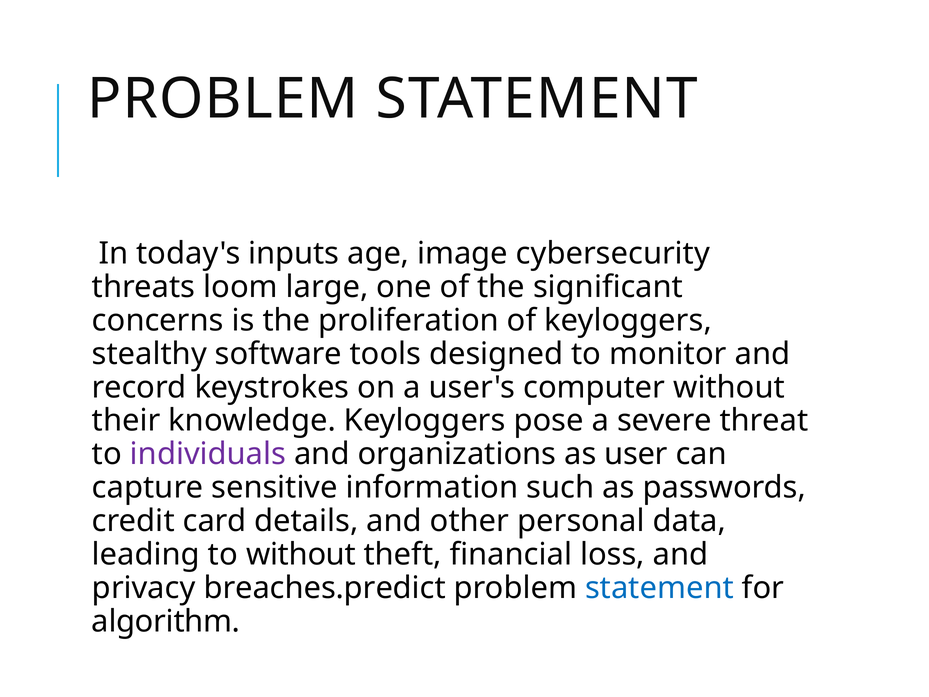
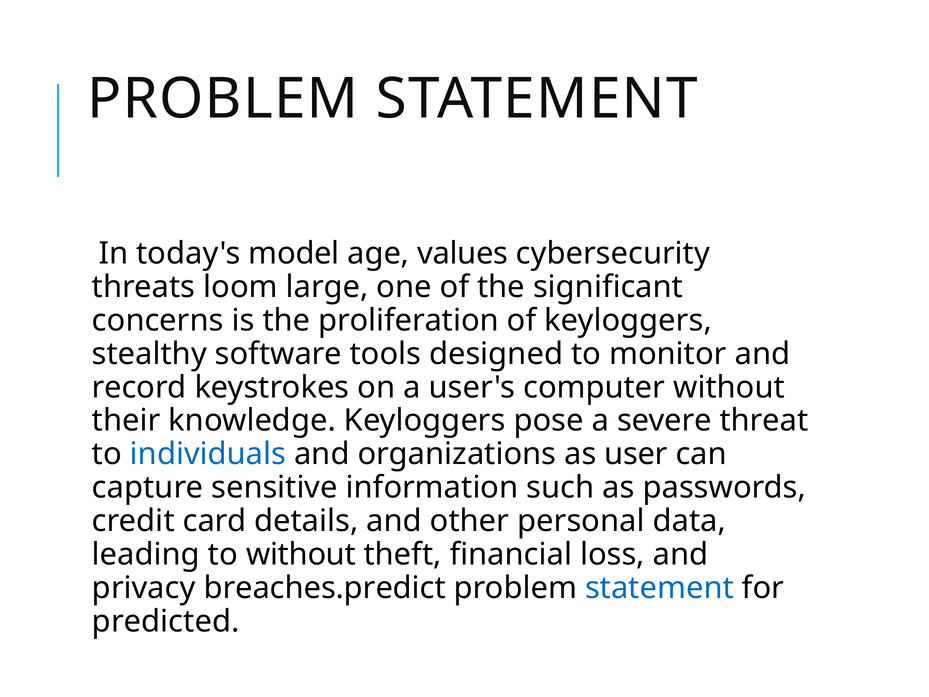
inputs: inputs -> model (294, 253)
image: image -> values (463, 253)
individuals colour: purple -> blue (208, 454)
algorithm: algorithm -> predicted (166, 621)
